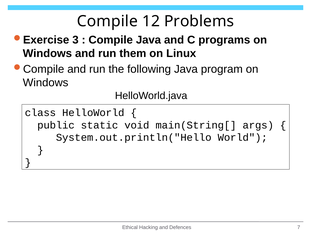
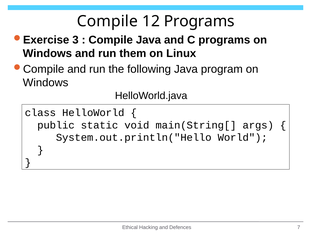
12 Problems: Problems -> Programs (199, 21)
